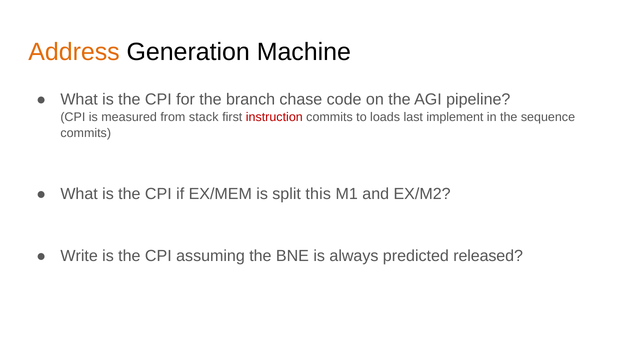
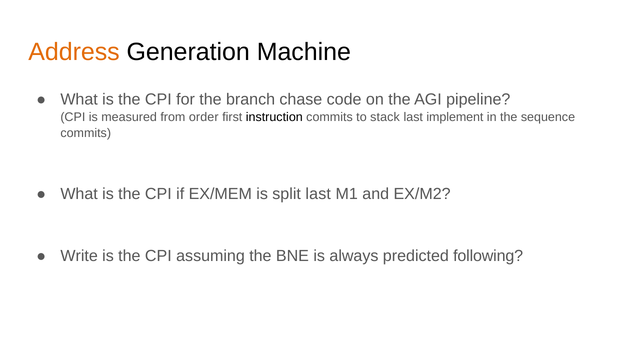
stack: stack -> order (204, 117)
instruction colour: red -> black (274, 117)
loads: loads -> stack (385, 117)
split this: this -> last (318, 194)
released: released -> following (488, 256)
